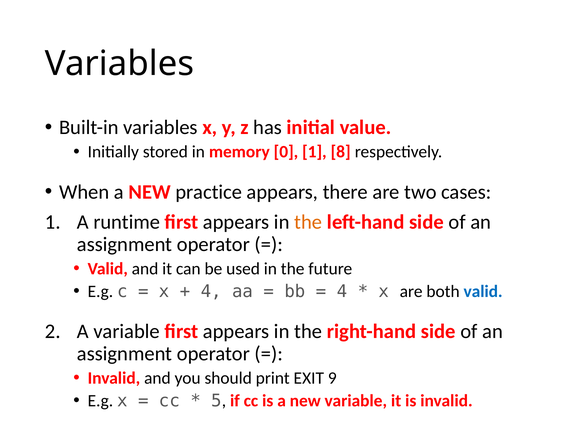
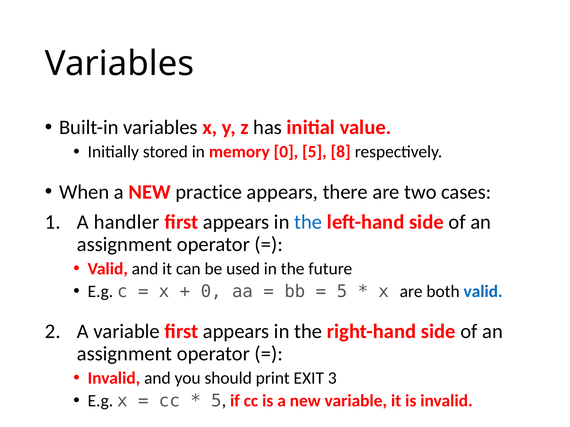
0 1: 1 -> 5 (314, 152)
runtime: runtime -> handler (127, 222)
the colour: orange -> blue (308, 222)
4: 4 -> 0 (211, 292)
4: 4 -> 5 (342, 292)
9: 9 -> 3 (332, 379)
